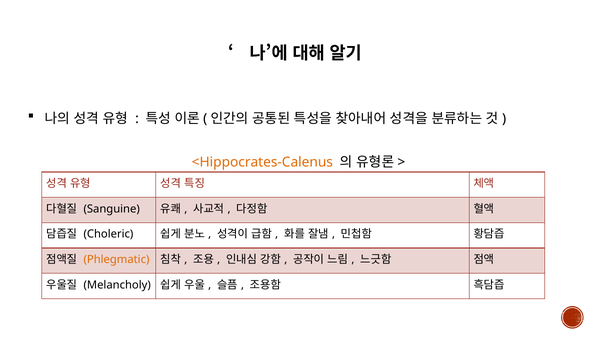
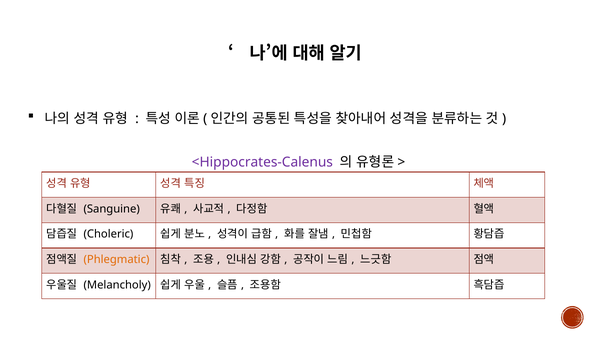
<Hippocrates-Calenus colour: orange -> purple (262, 162)
